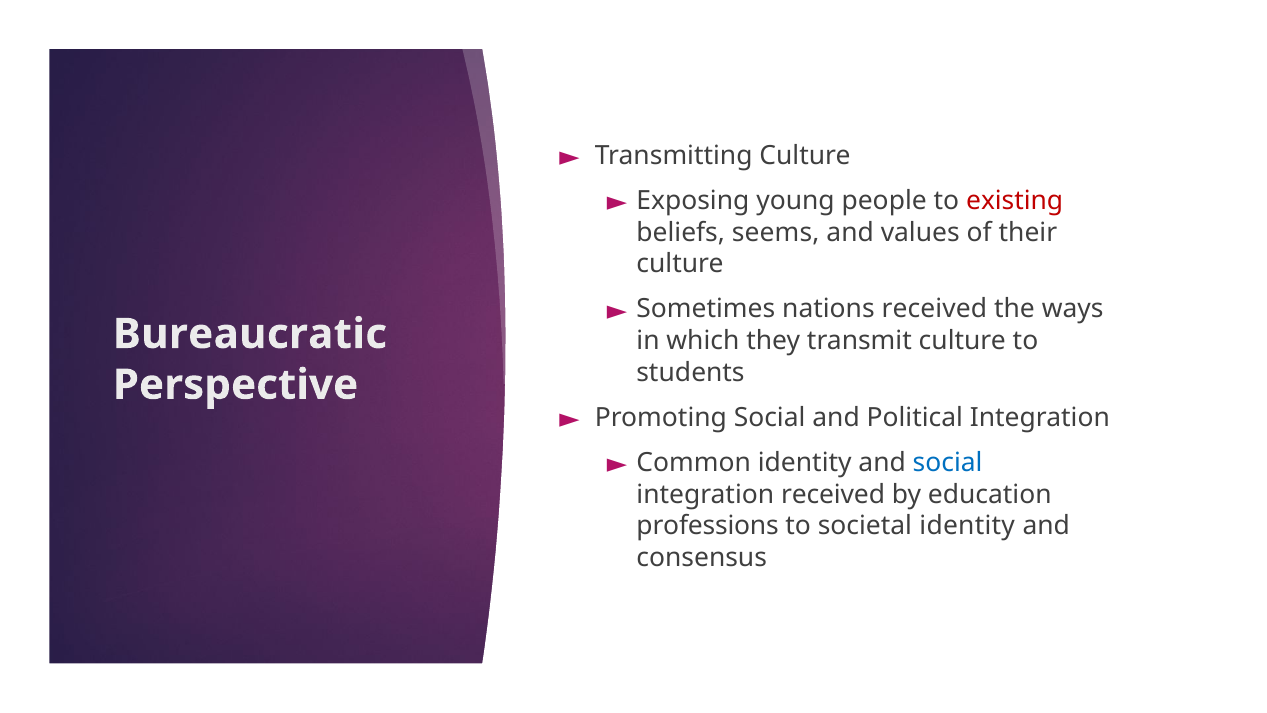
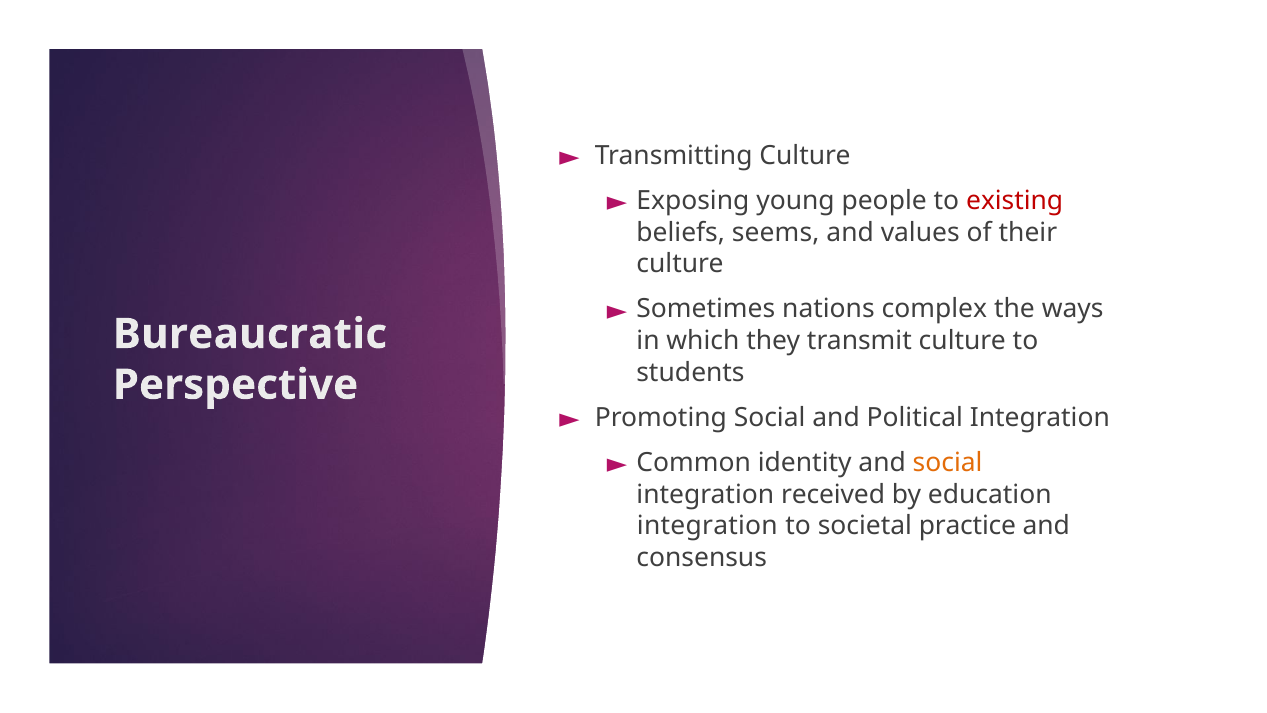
nations received: received -> complex (934, 309)
social colour: blue -> orange (948, 462)
professions: professions -> integration (707, 526)
societal identity: identity -> practice (967, 526)
